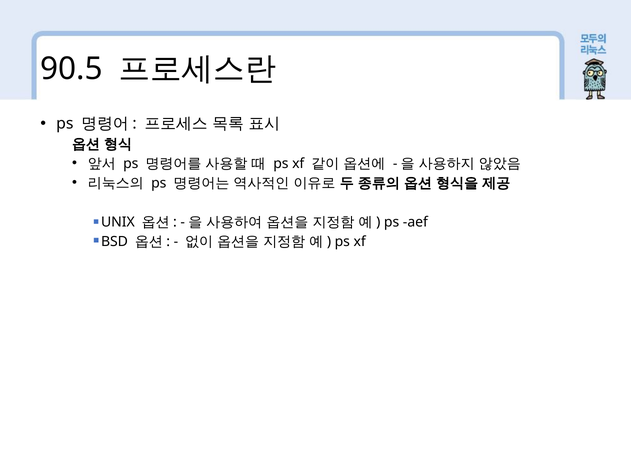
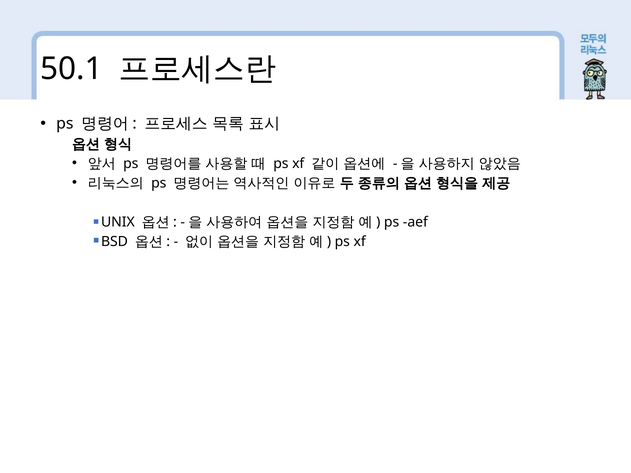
90.5: 90.5 -> 50.1 (72, 69)
